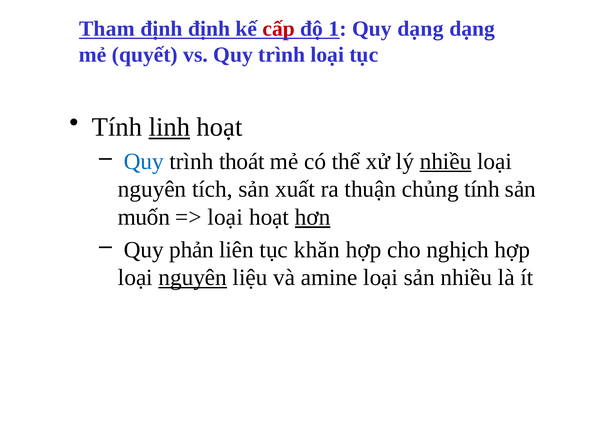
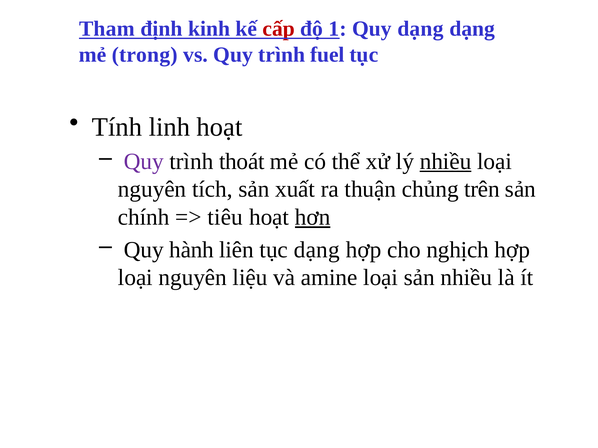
định định: định -> kinh (209, 29)
quyết: quyết -> trong (145, 55)
trình loại: loại -> fuel (327, 55)
linh underline: present -> none (169, 127)
Quy colour: blue -> purple (144, 162)
chủng tính: tính -> trên (482, 189)
muốn: muốn -> chính (144, 217)
loại: loại -> tiêu (225, 217)
phản: phản -> hành (192, 250)
tục khăn: khăn -> dạng (317, 250)
nguyên underline: present -> none (193, 278)
